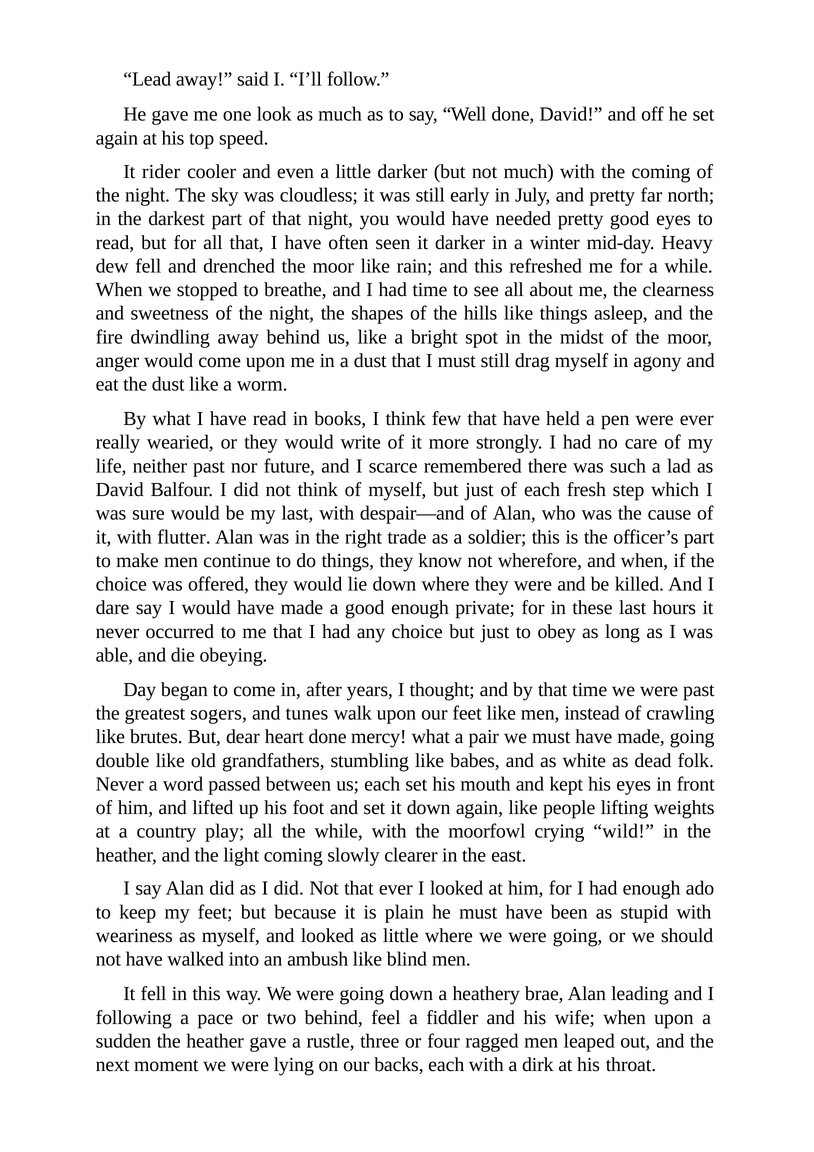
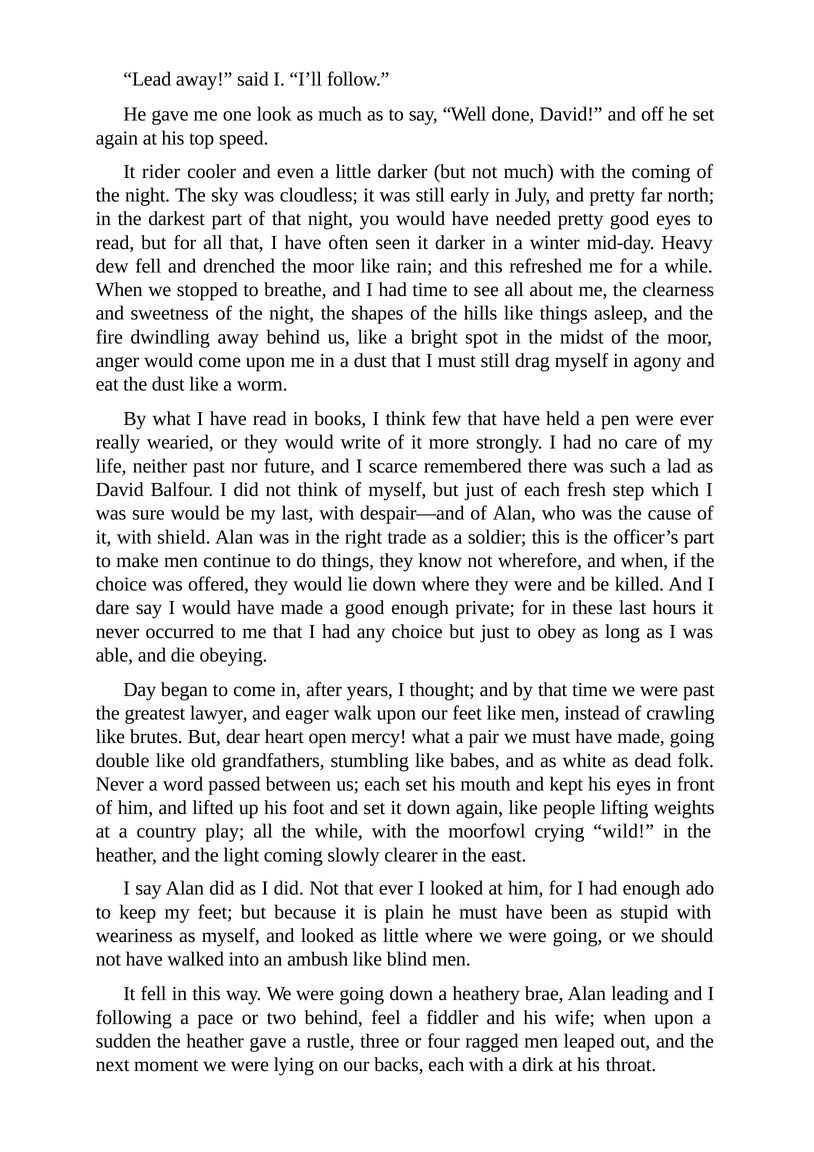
flutter: flutter -> shield (184, 537)
sogers: sogers -> lawyer (219, 713)
tunes: tunes -> eager (307, 713)
heart done: done -> open (328, 737)
